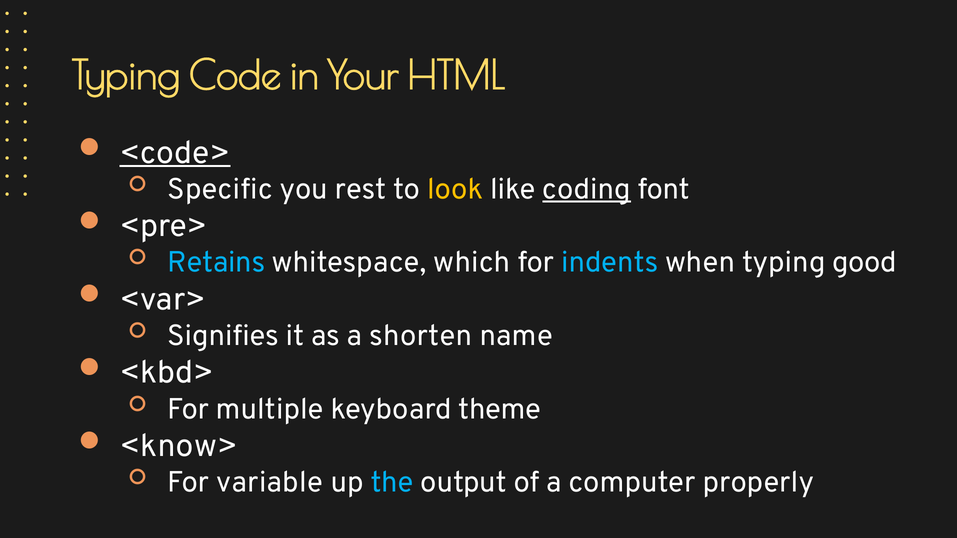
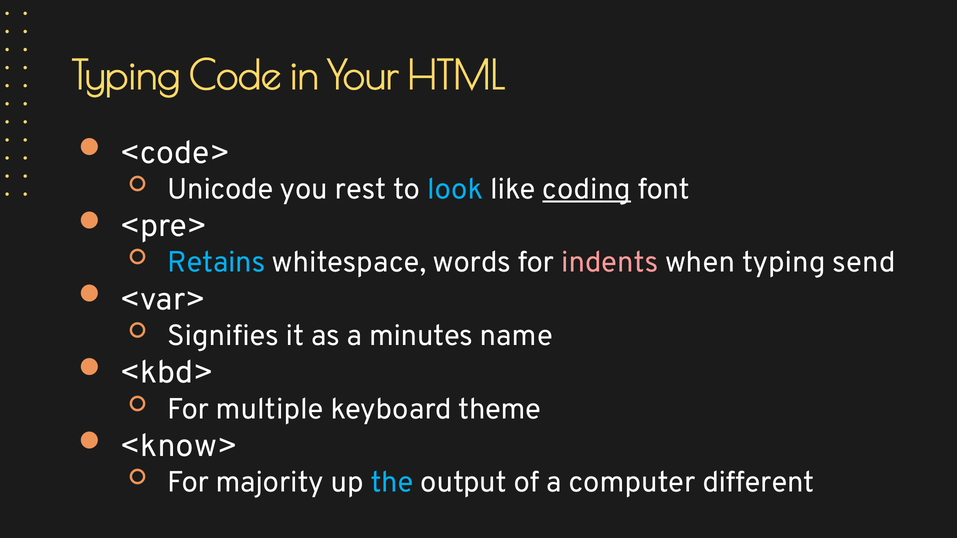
<code> underline: present -> none (175, 153)
Specific: Specific -> Unicode (220, 189)
look colour: yellow -> light blue (455, 189)
which: which -> words (472, 262)
indents colour: light blue -> pink (610, 262)
good: good -> send (864, 262)
shorten: shorten -> minutes (421, 336)
variable: variable -> majority (270, 482)
properly: properly -> different (758, 482)
